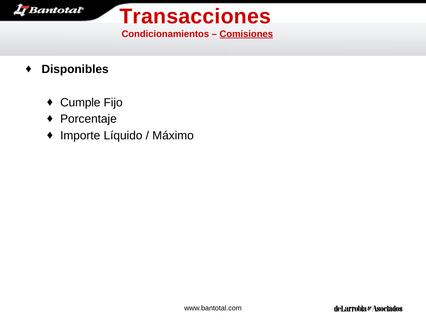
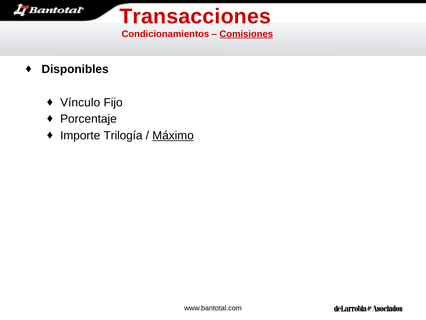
Cumple: Cumple -> Vínculo (80, 102)
Líquido: Líquido -> Trilogía (123, 135)
Máximo underline: none -> present (173, 135)
